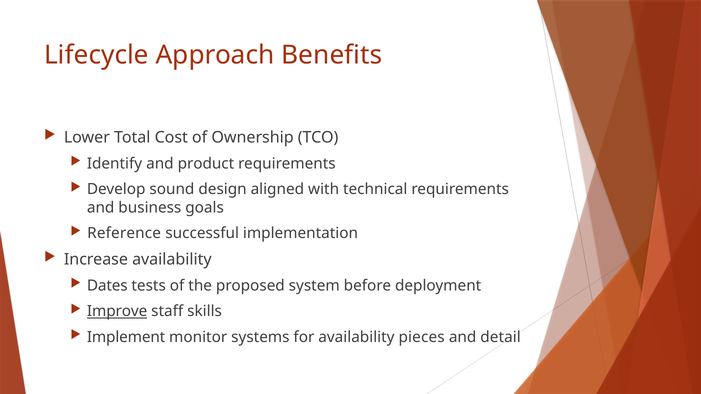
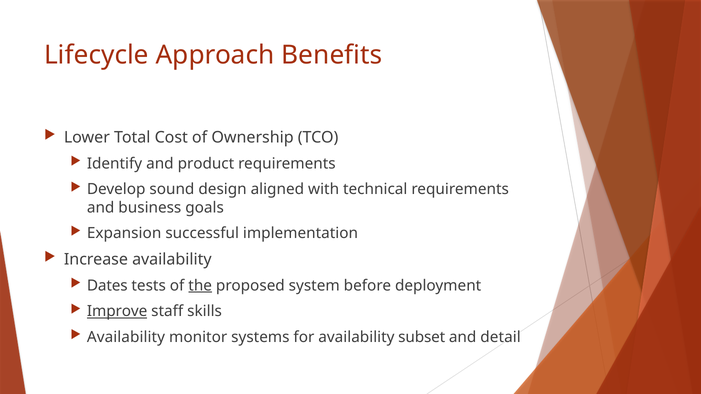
Reference: Reference -> Expansion (124, 234)
the underline: none -> present (200, 286)
Implement: Implement -> Availability (126, 337)
pieces: pieces -> subset (422, 337)
